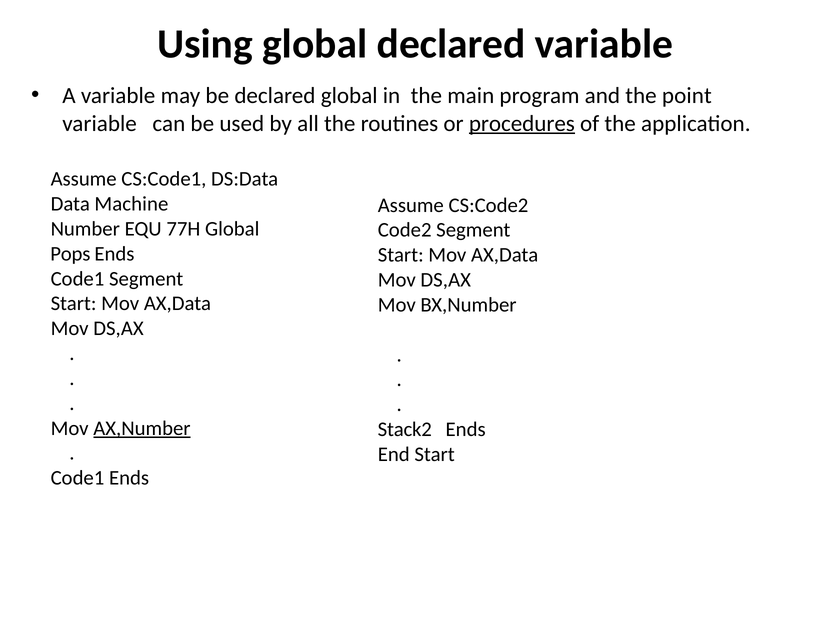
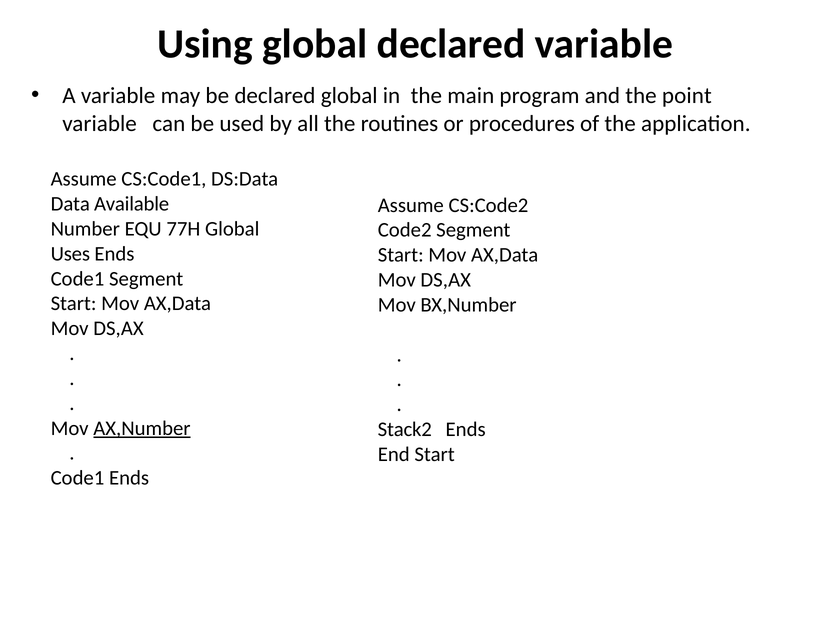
procedures underline: present -> none (522, 123)
Machine: Machine -> Available (132, 204)
Pops: Pops -> Uses (70, 254)
